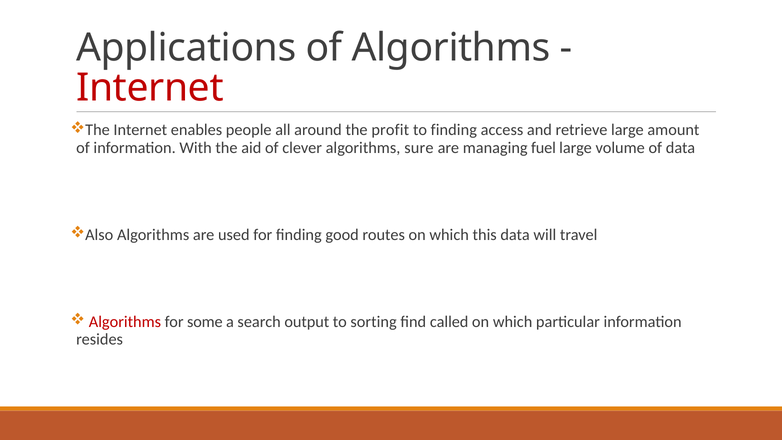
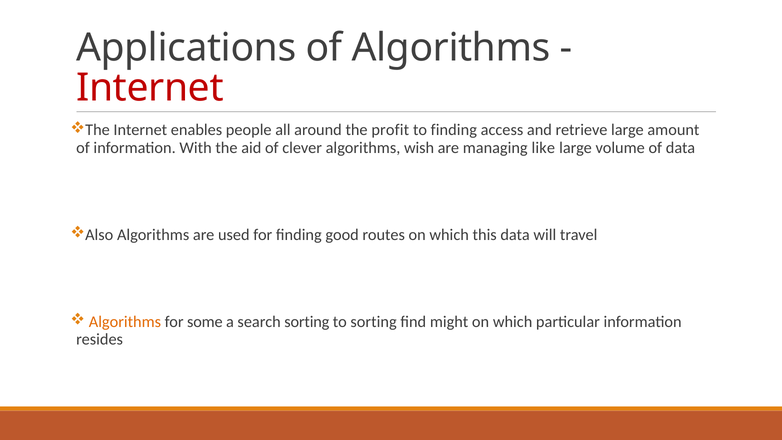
sure: sure -> wish (419, 148)
fuel: fuel -> like (543, 148)
Algorithms colour: red -> orange (125, 322)
search output: output -> sorting (307, 322)
called: called -> might (449, 322)
